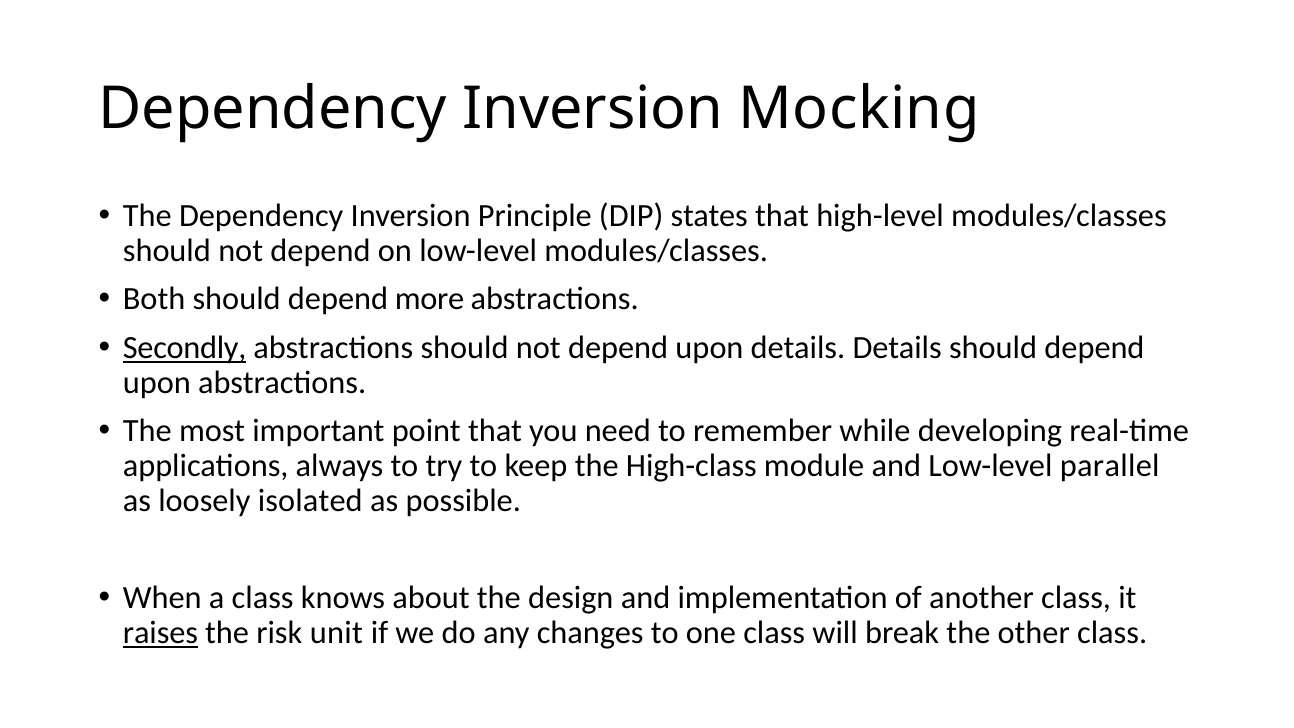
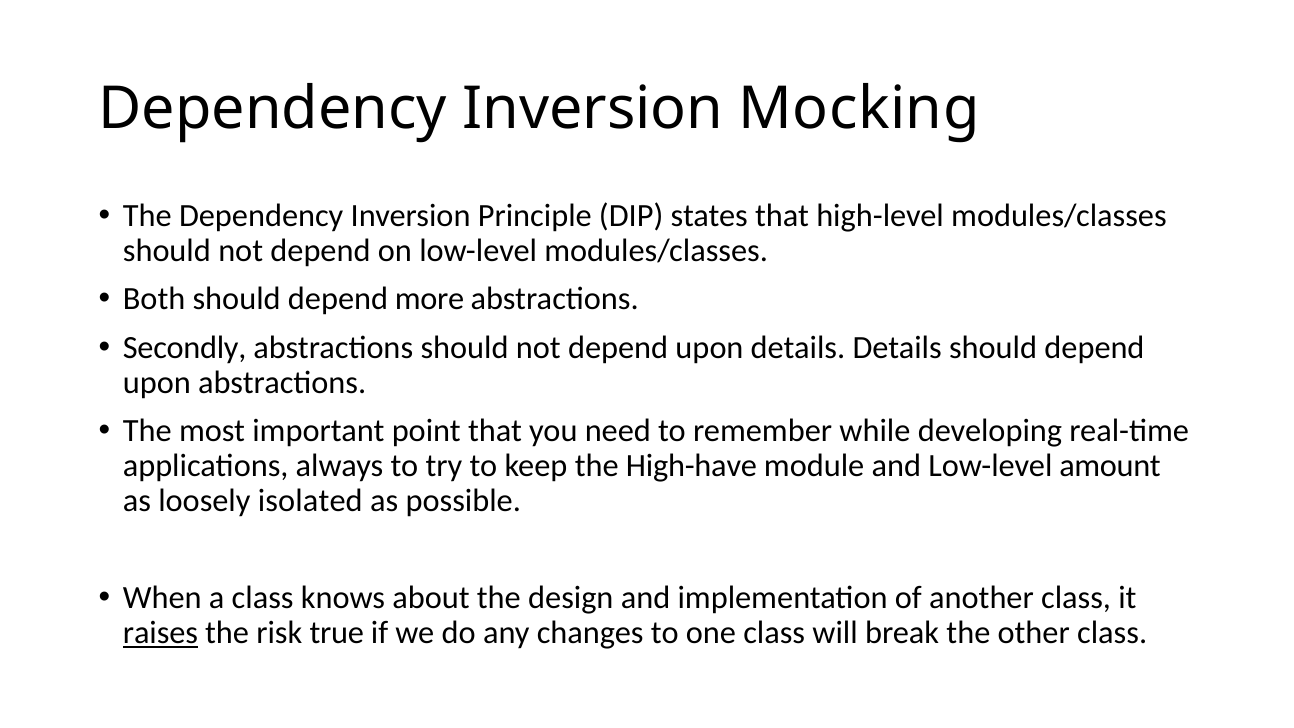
Secondly underline: present -> none (185, 348)
High-class: High-class -> High-have (691, 466)
parallel: parallel -> amount (1110, 466)
unit: unit -> true (337, 633)
